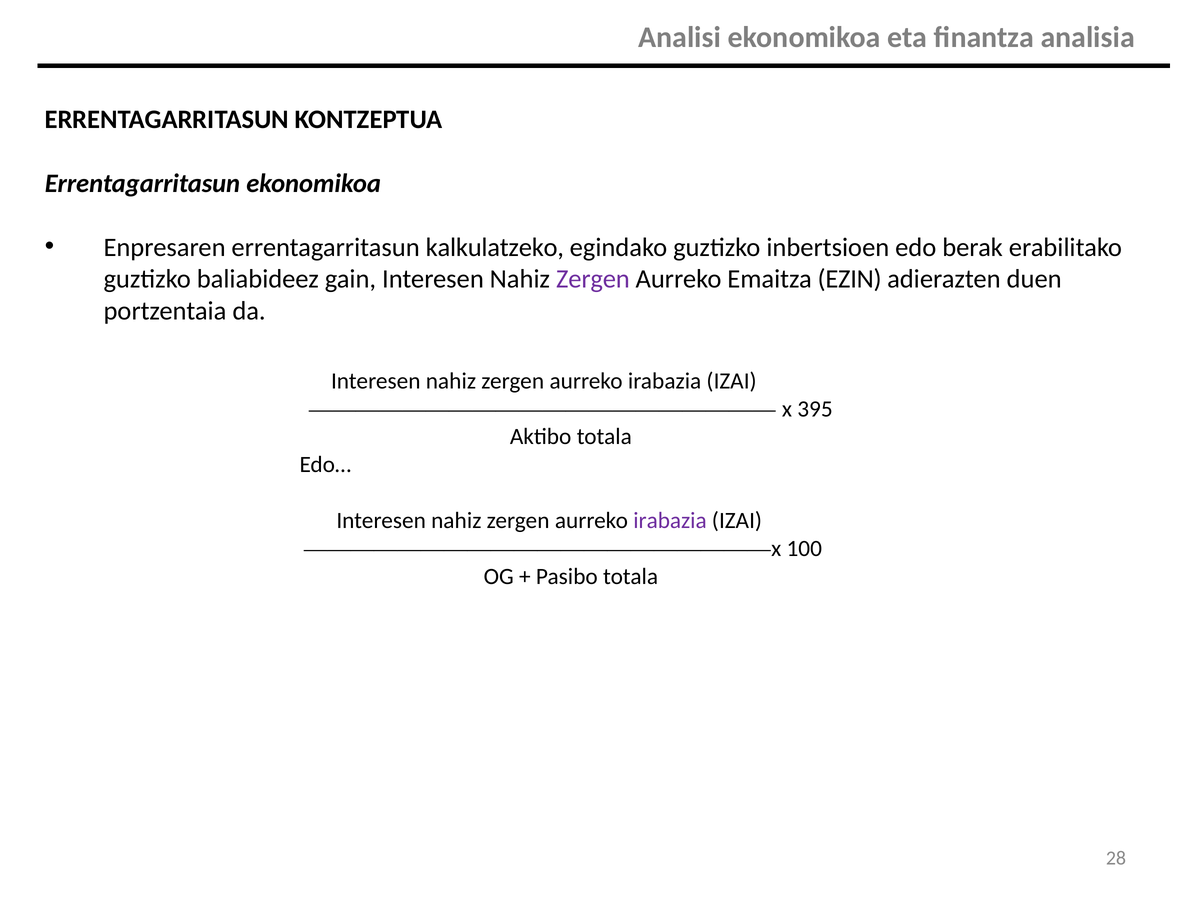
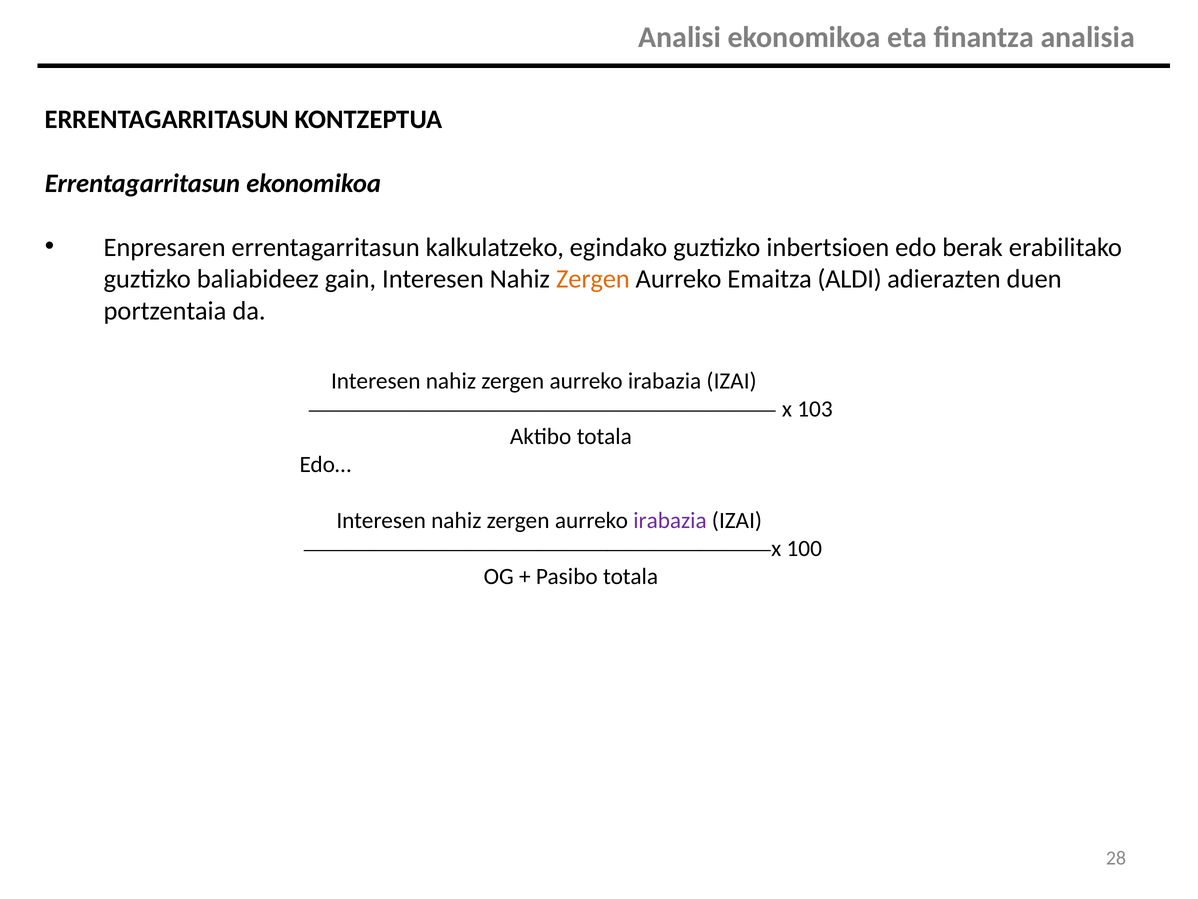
Zergen colour: purple -> orange (593, 279)
EZIN: EZIN -> ALDI (850, 279)
395: 395 -> 103 (815, 409)
